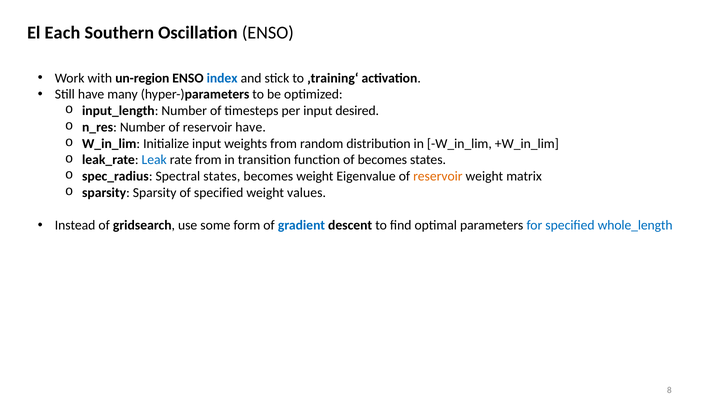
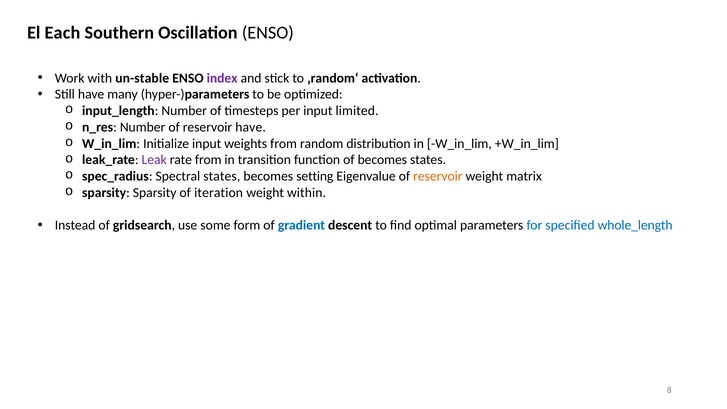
un-region: un-region -> un-stable (142, 78)
index colour: blue -> purple (222, 78)
‚training‘: ‚training‘ -> ‚random‘ (333, 78)
desired: desired -> limited (357, 111)
Leak colour: blue -> purple (154, 160)
becomes weight: weight -> setting (315, 176)
of specified: specified -> iteration (219, 193)
values: values -> within (306, 193)
